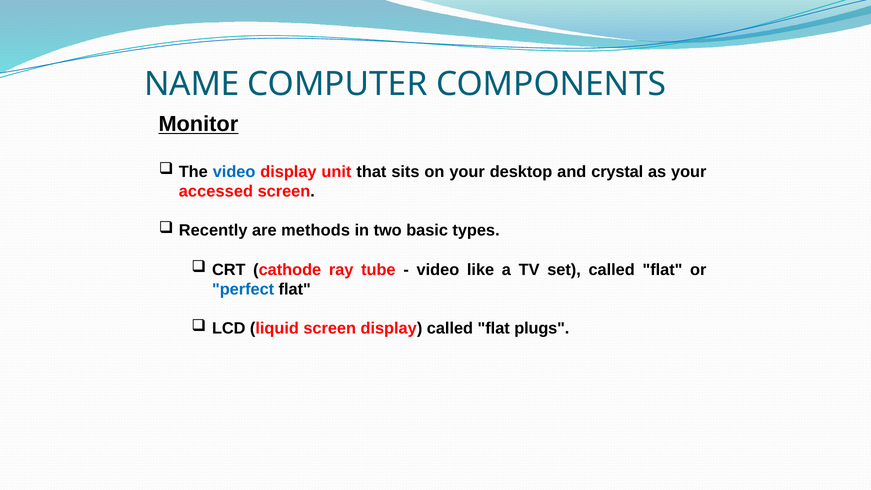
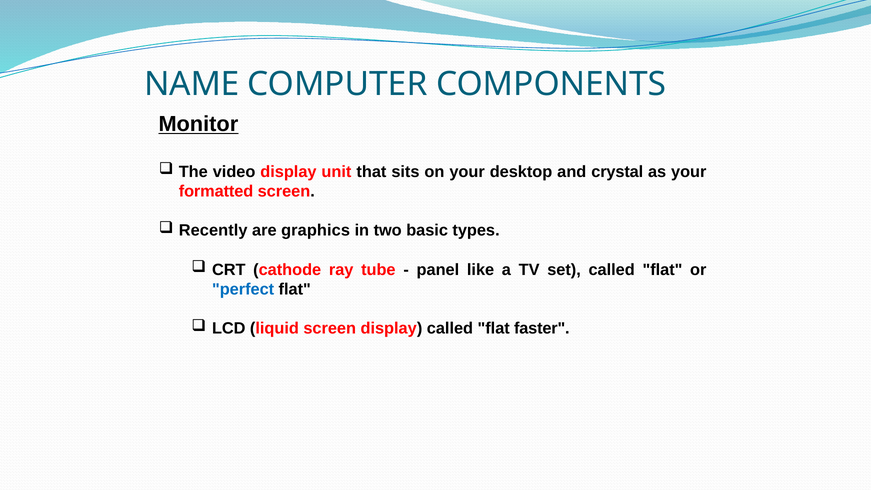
video colour: blue -> black (234, 172)
accessed: accessed -> formatted (216, 191)
methods: methods -> graphics (316, 230)
video: video -> panel (438, 270)
plugs: plugs -> faster (542, 328)
